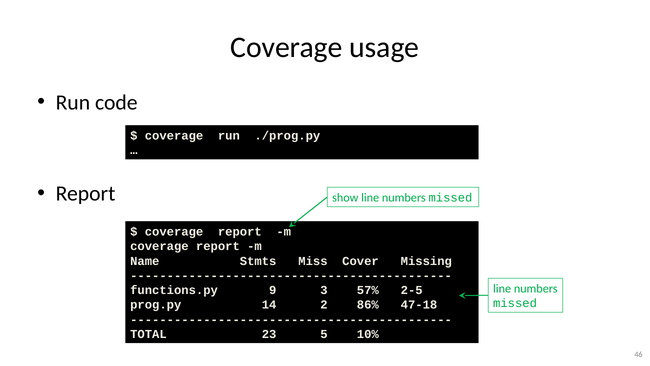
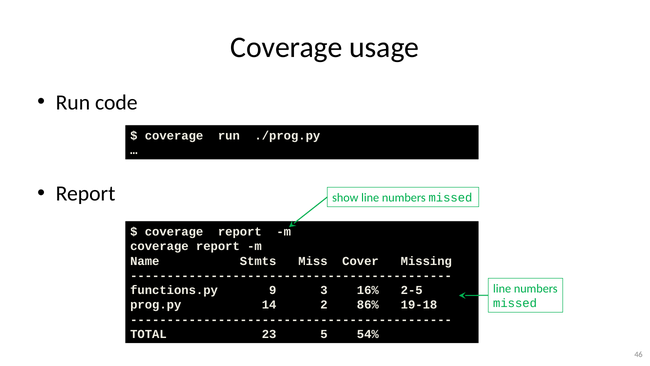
57%: 57% -> 16% (368, 290)
47-18: 47-18 -> 19-18 (419, 305)
10%: 10% -> 54% (368, 334)
